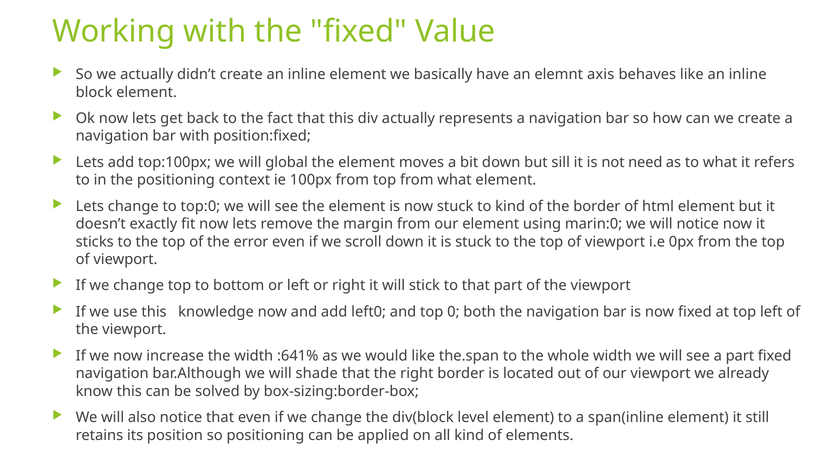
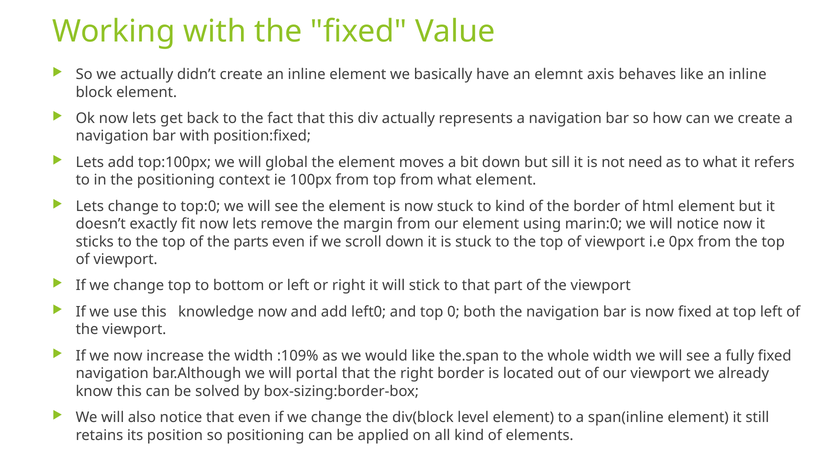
error: error -> parts (251, 242)
:641%: :641% -> :109% (298, 356)
a part: part -> fully (740, 356)
shade: shade -> portal (317, 373)
